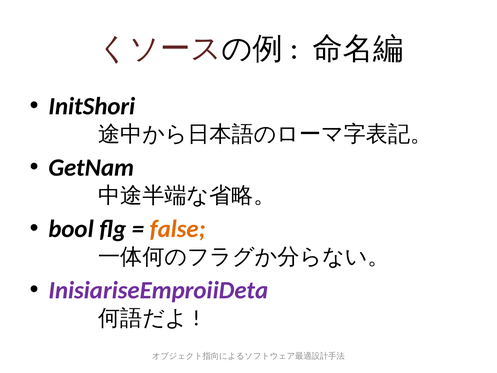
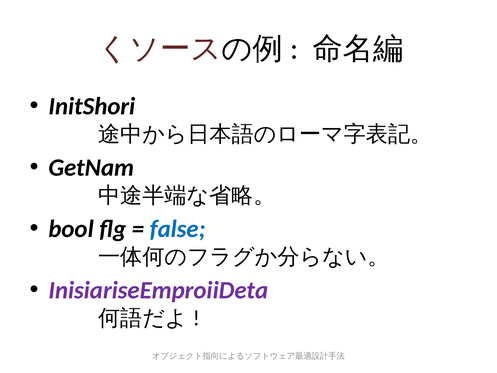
false colour: orange -> blue (178, 229)
